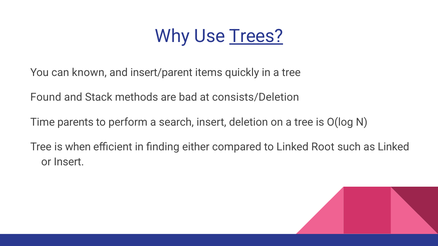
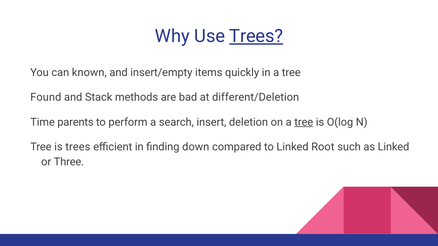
insert/parent: insert/parent -> insert/empty (161, 73)
consists/Deletion: consists/Deletion -> different/Deletion (256, 97)
tree underline: none -> present (304, 122)
is when: when -> trees (78, 147)
either: either -> down (196, 147)
or Insert: Insert -> Three (69, 162)
